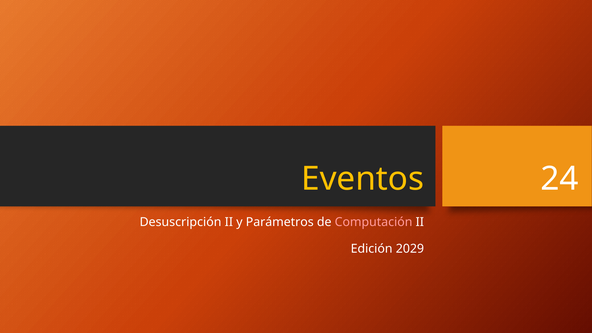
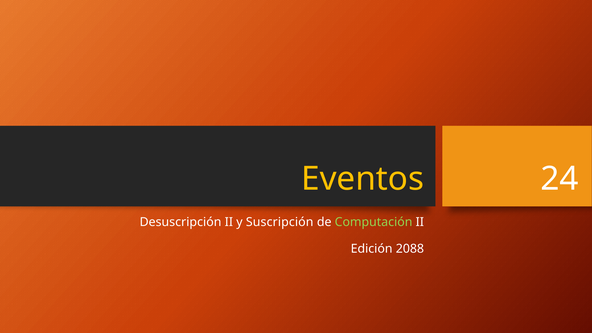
Parámetros: Parámetros -> Suscripción (280, 222)
Computación colour: pink -> light green (374, 222)
2029: 2029 -> 2088 (410, 249)
